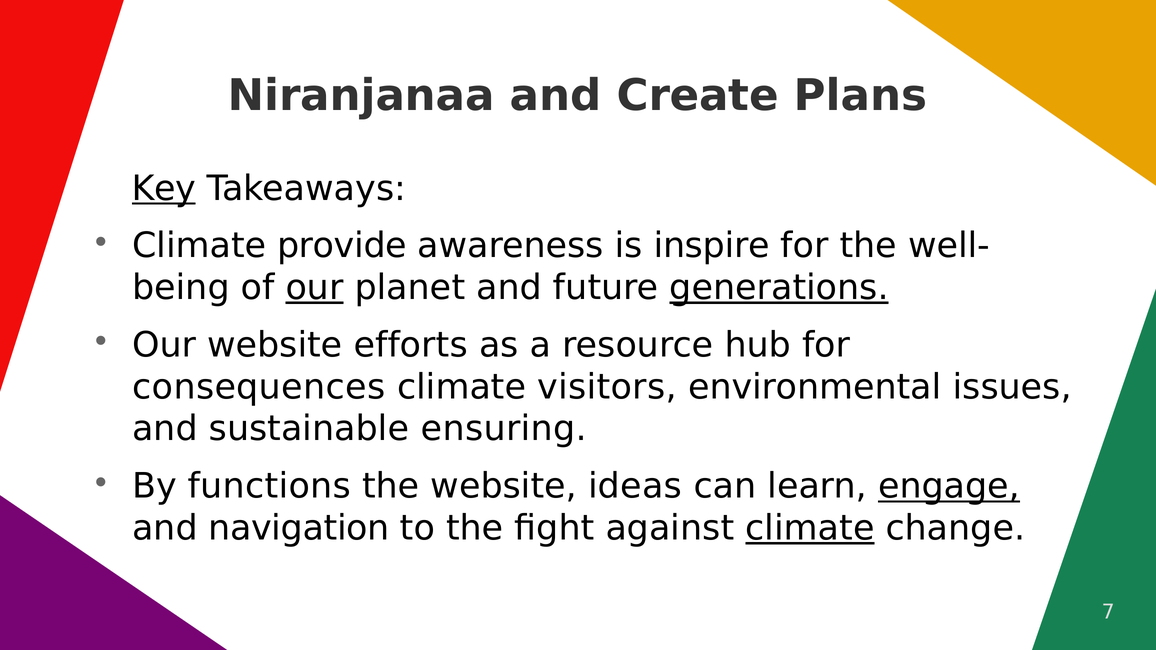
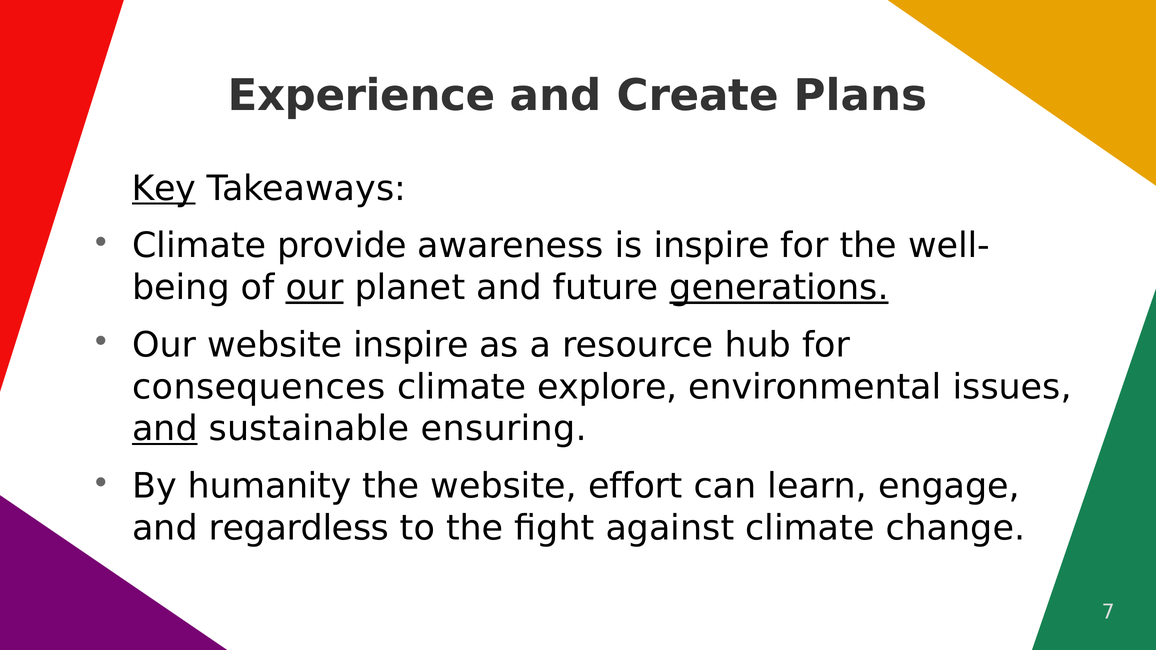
Niranjanaa: Niranjanaa -> Experience (361, 96)
website efforts: efforts -> inspire (411, 345)
visitors: visitors -> explore (607, 387)
and underline: none -> present (165, 429)
functions: functions -> humanity (270, 487)
ideas: ideas -> effort (635, 487)
engage underline: present -> none (949, 487)
navigation: navigation -> regardless (299, 528)
climate underline: present -> none (810, 528)
